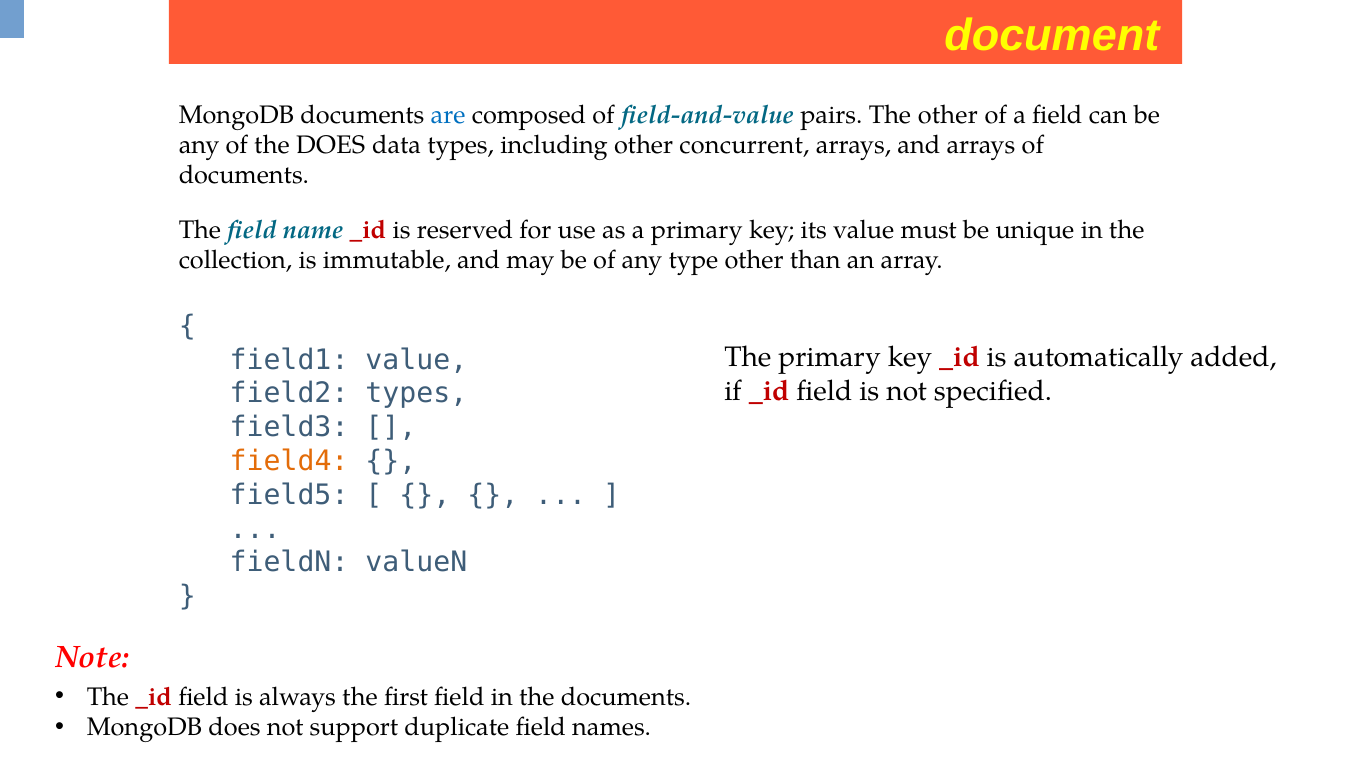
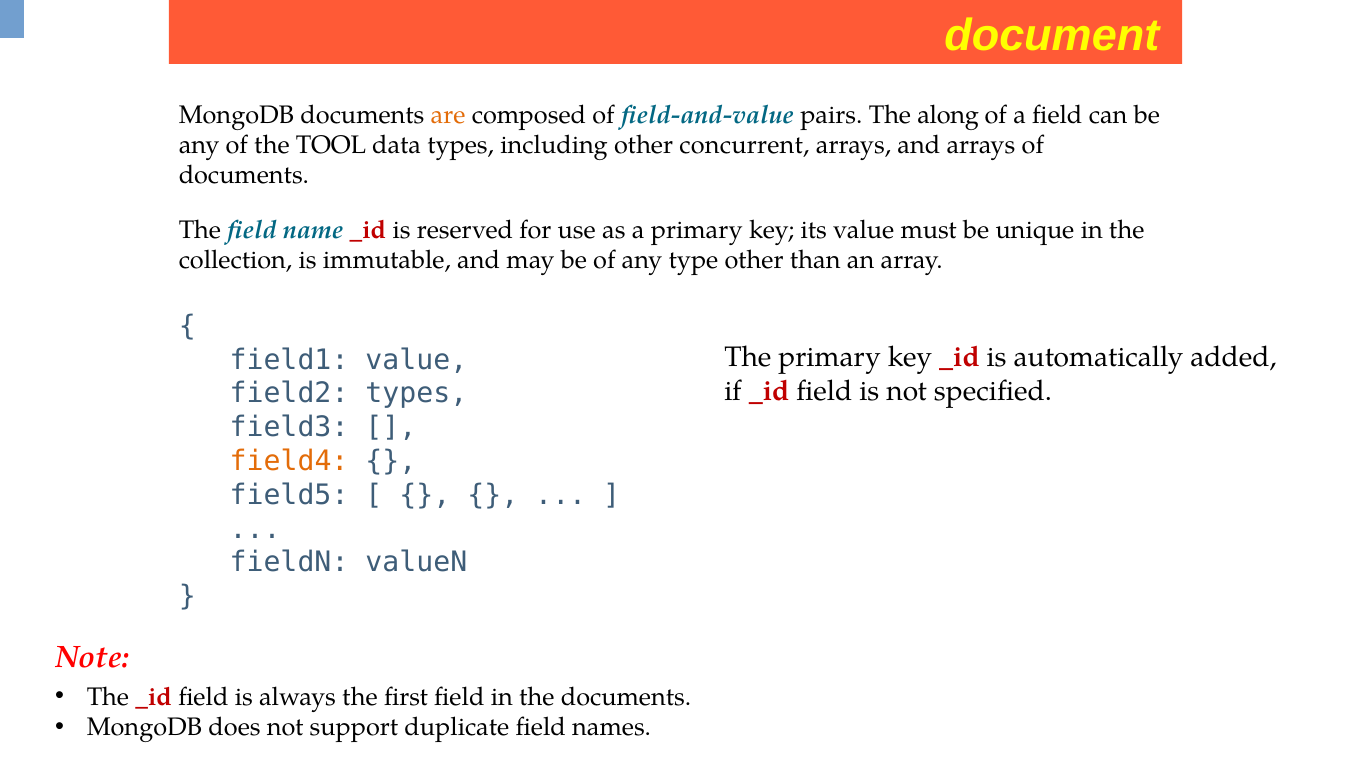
are colour: blue -> orange (448, 115)
The other: other -> along (948, 115)
the DOES: DOES -> TOOL (331, 145)
